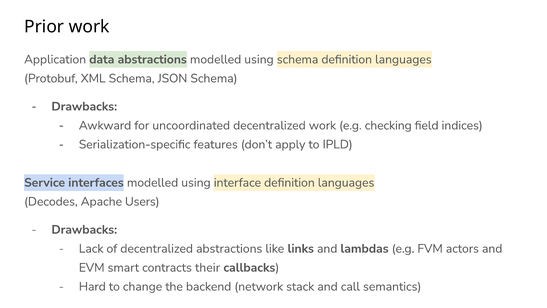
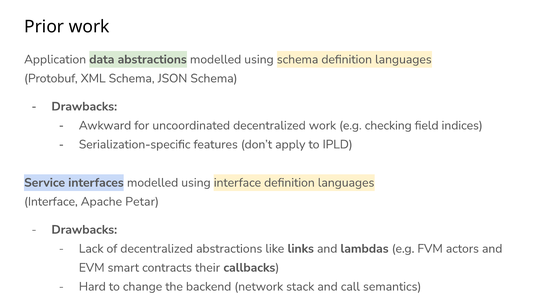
Decodes: Decodes -> Interface (51, 201)
Users: Users -> Petar (142, 201)
